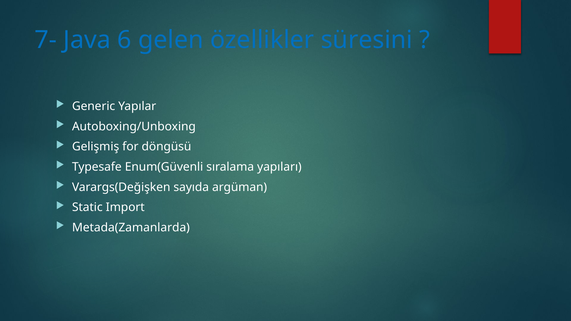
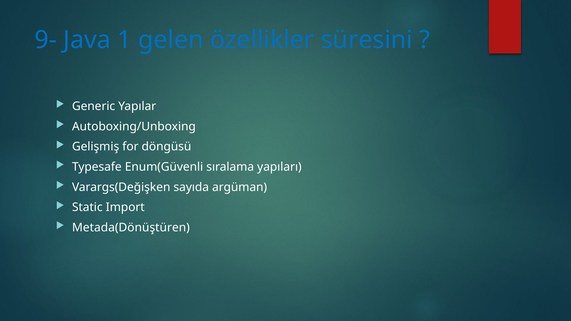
7-: 7- -> 9- (46, 40)
6: 6 -> 1 (124, 40)
Metada(Zamanlarda: Metada(Zamanlarda -> Metada(Dönüştüren (131, 228)
